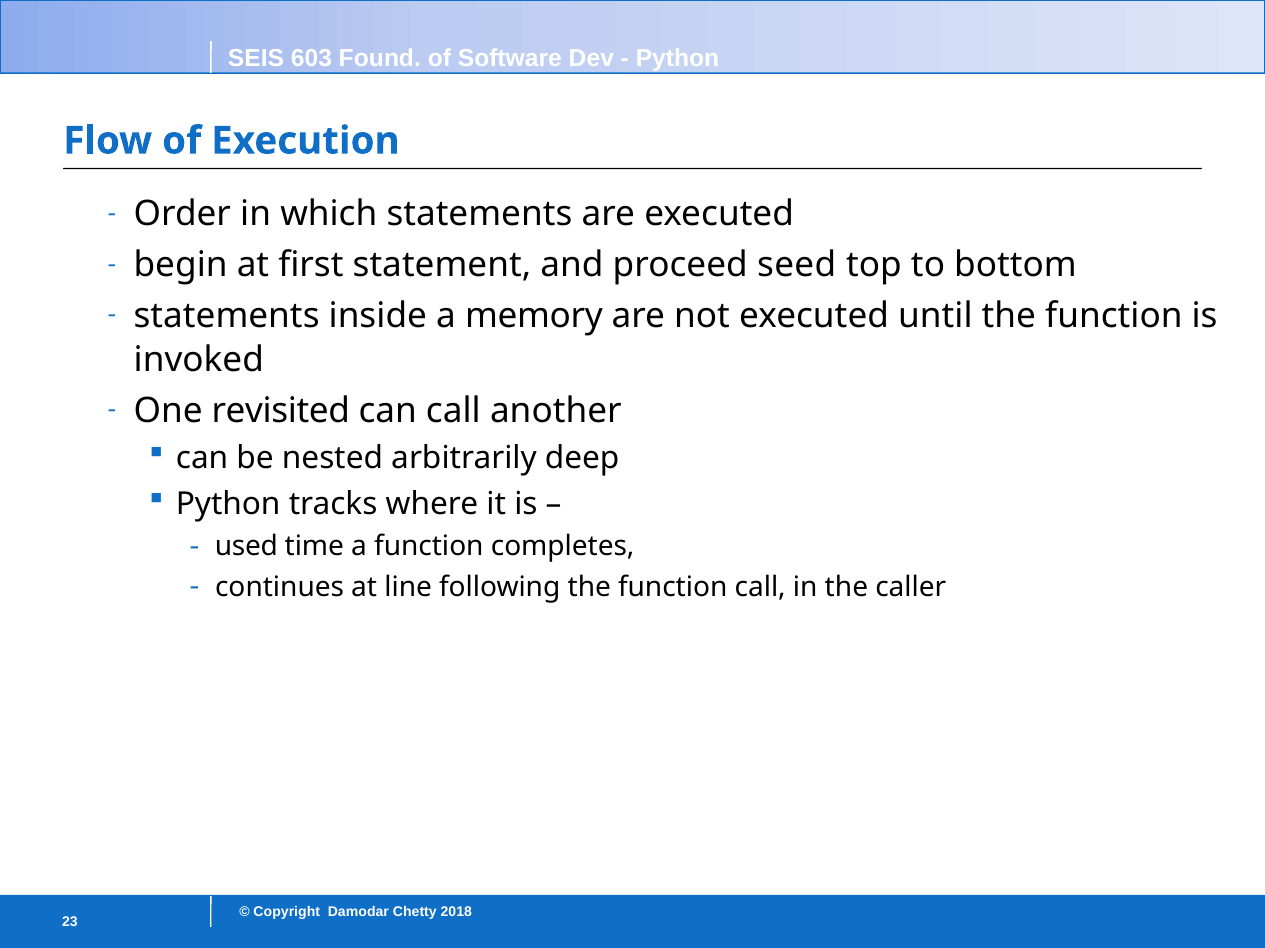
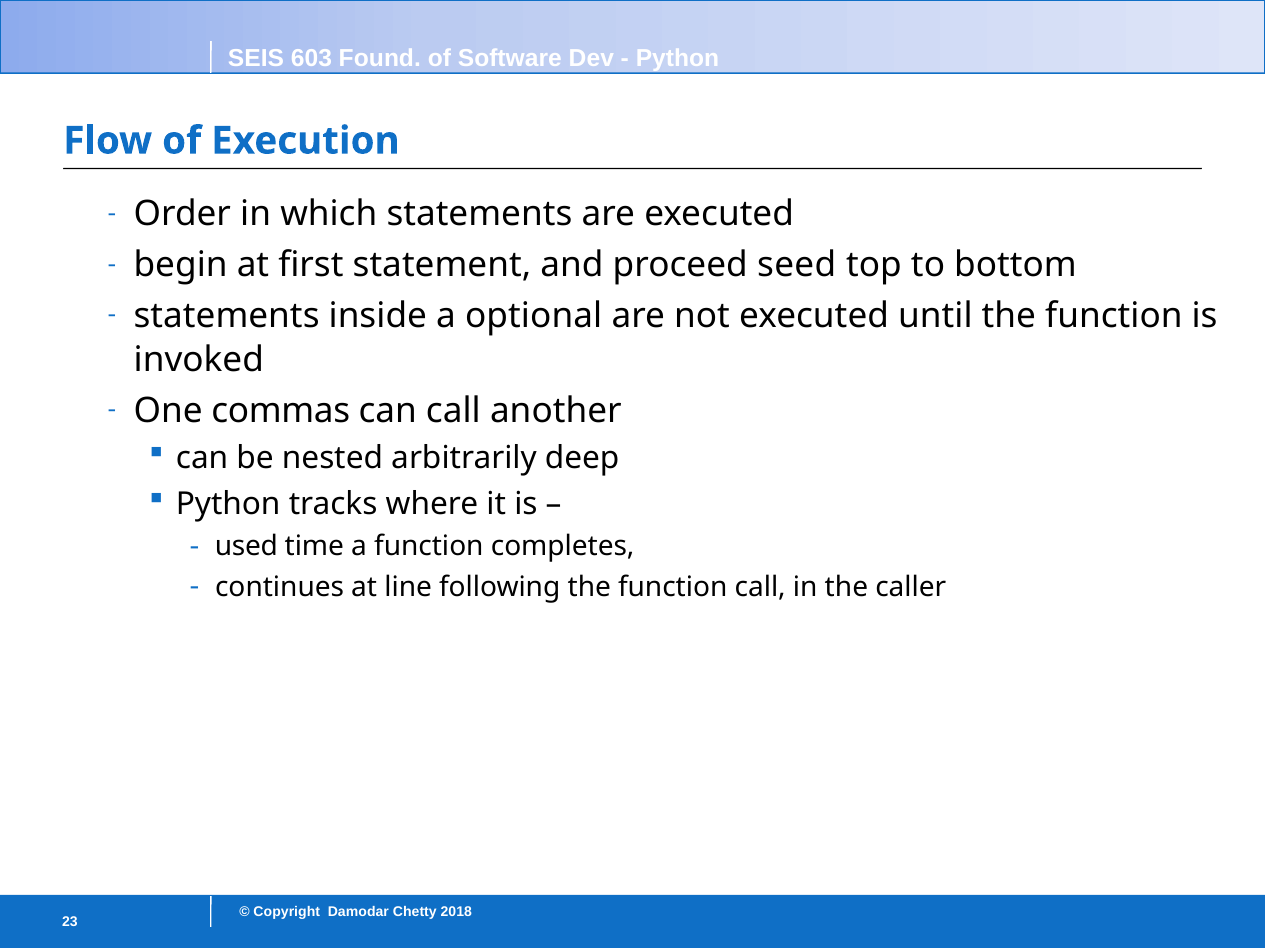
memory: memory -> optional (534, 316)
revisited: revisited -> commas (281, 411)
